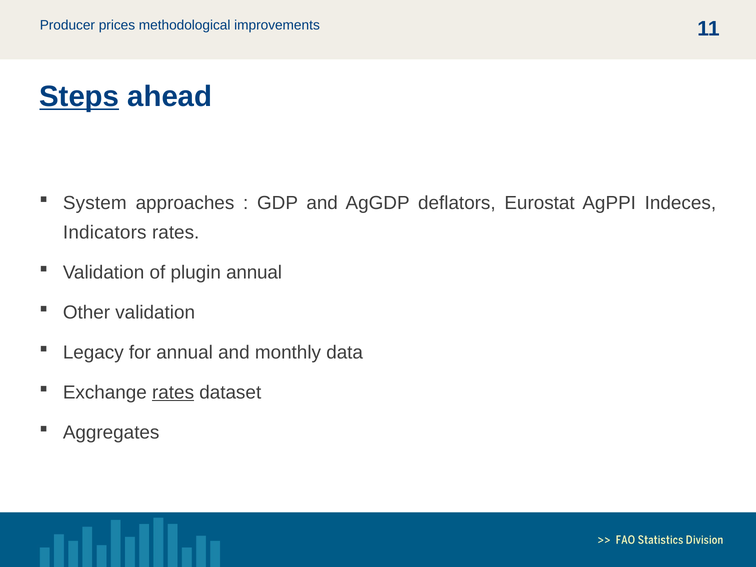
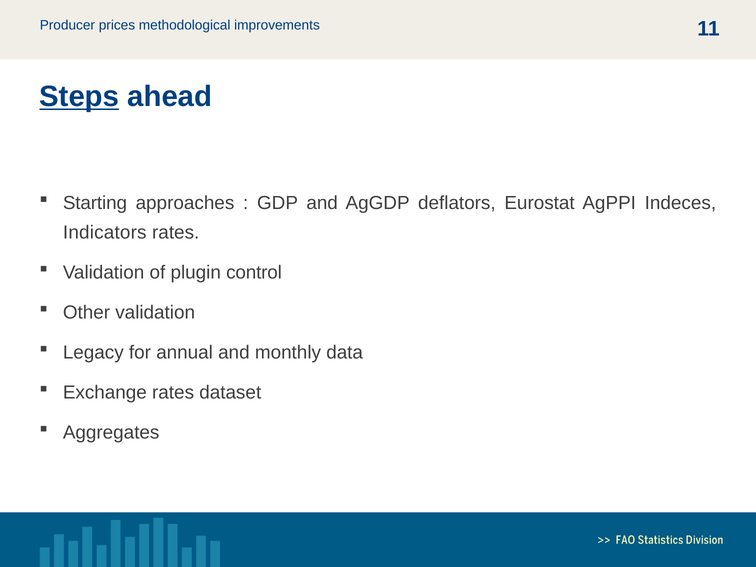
System: System -> Starting (95, 203)
plugin annual: annual -> control (254, 273)
rates underline: present -> none (173, 393)
